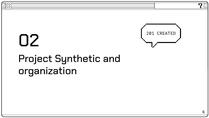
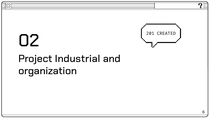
Synthetic: Synthetic -> Industrial (78, 58)
